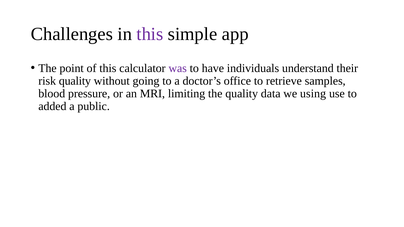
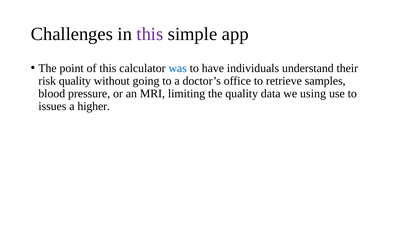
was colour: purple -> blue (178, 68)
added: added -> issues (52, 106)
public: public -> higher (94, 106)
